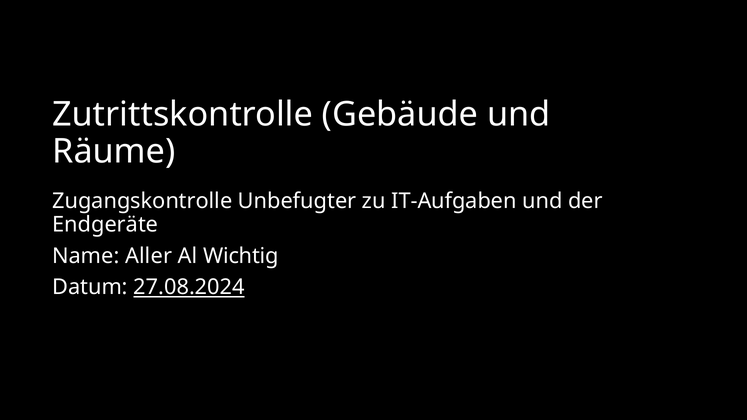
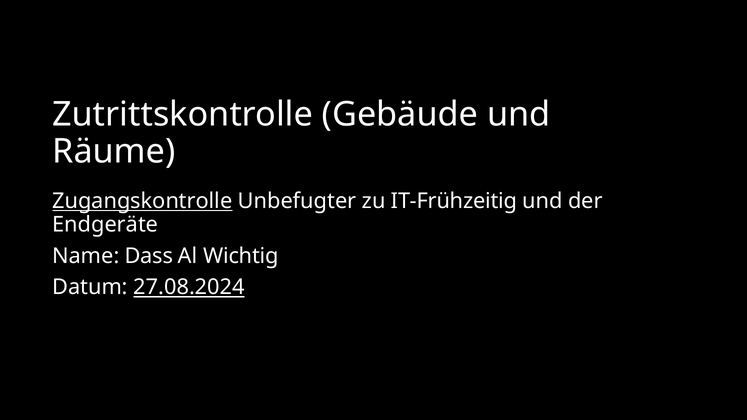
Zugangskontrolle underline: none -> present (142, 201)
IT-Aufgaben: IT-Aufgaben -> IT-Frühzeitig (454, 201)
Aller: Aller -> Dass (149, 256)
